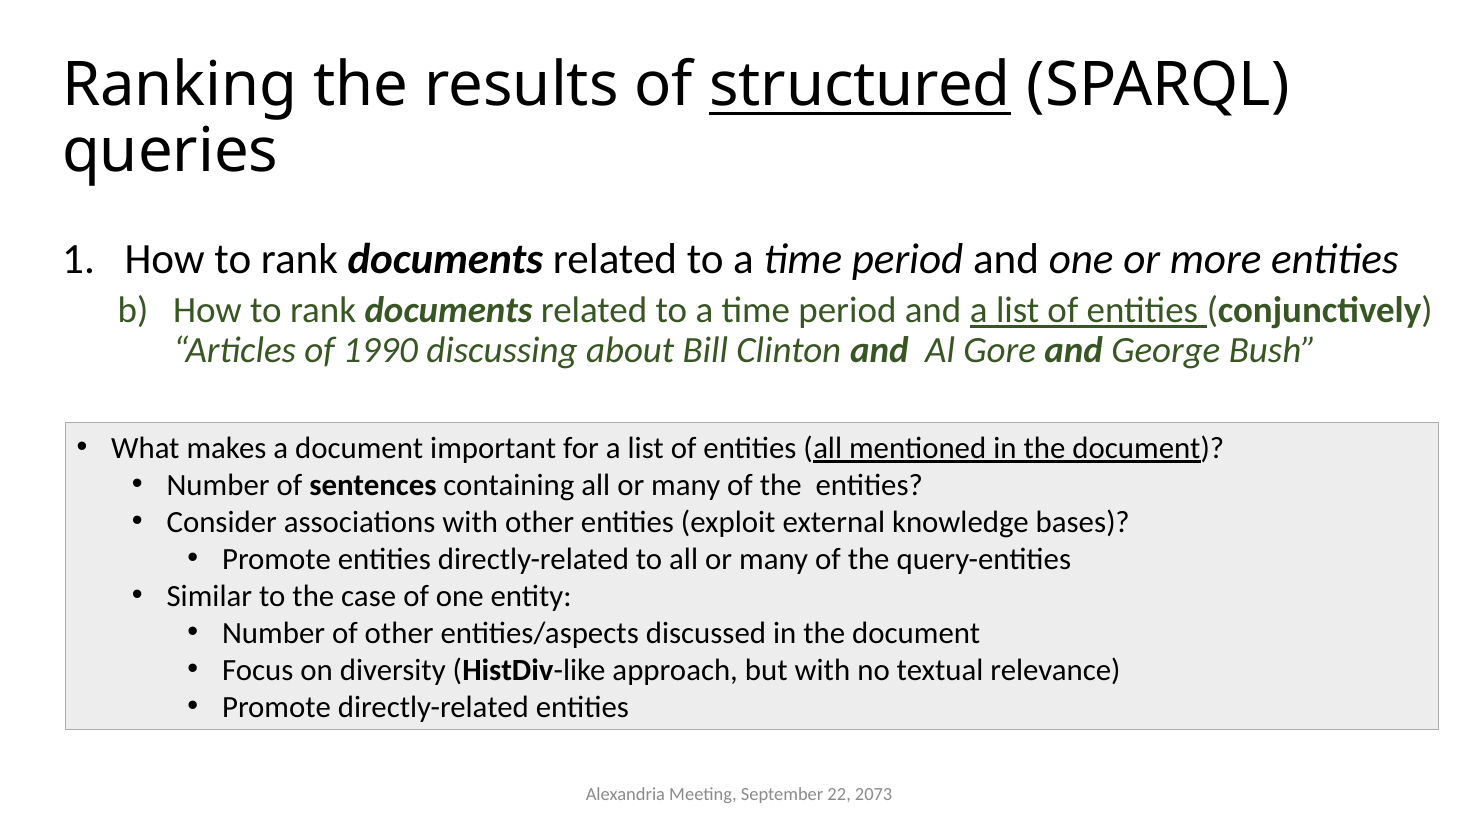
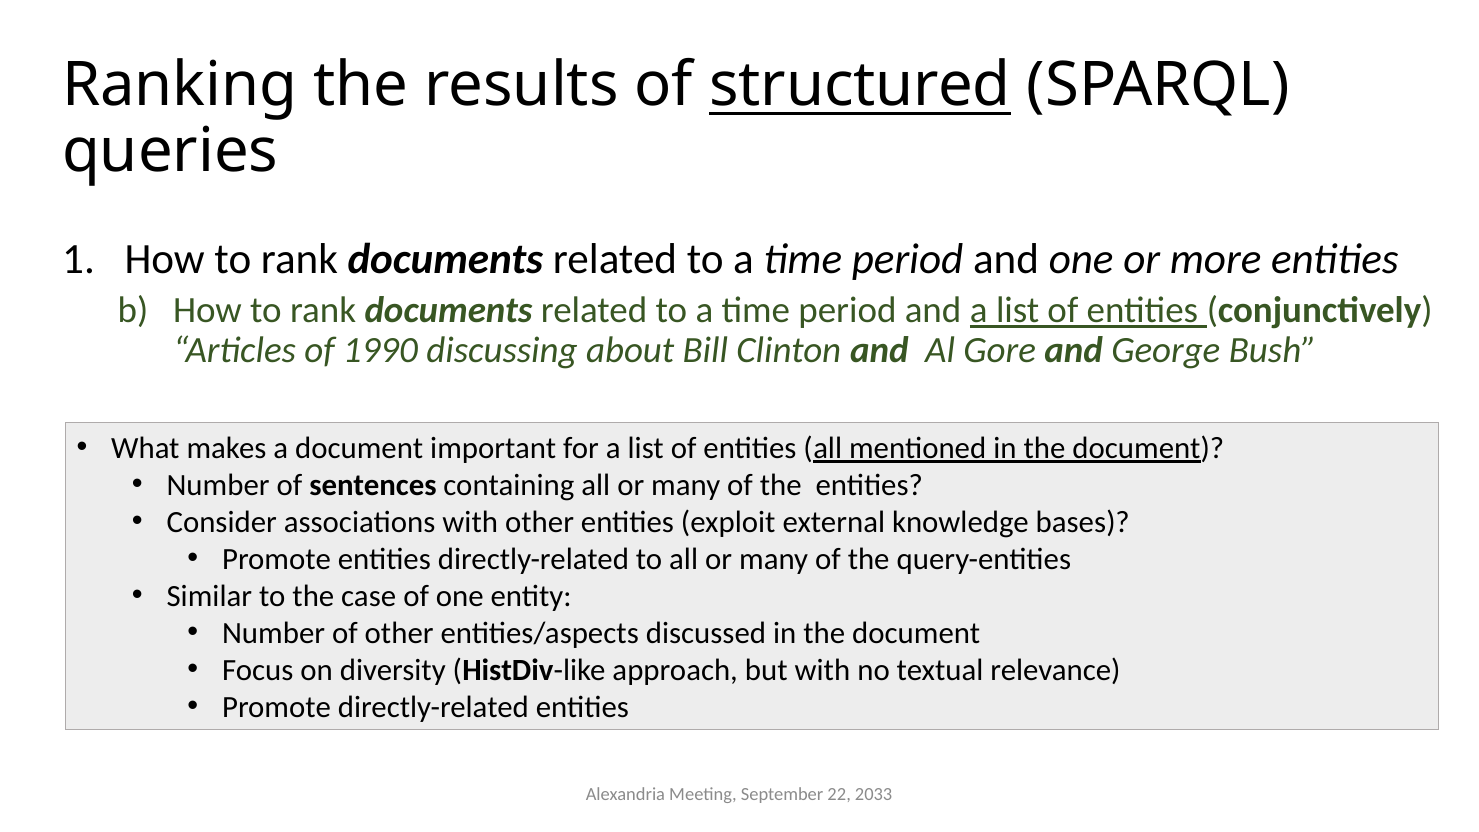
2073: 2073 -> 2033 (874, 794)
